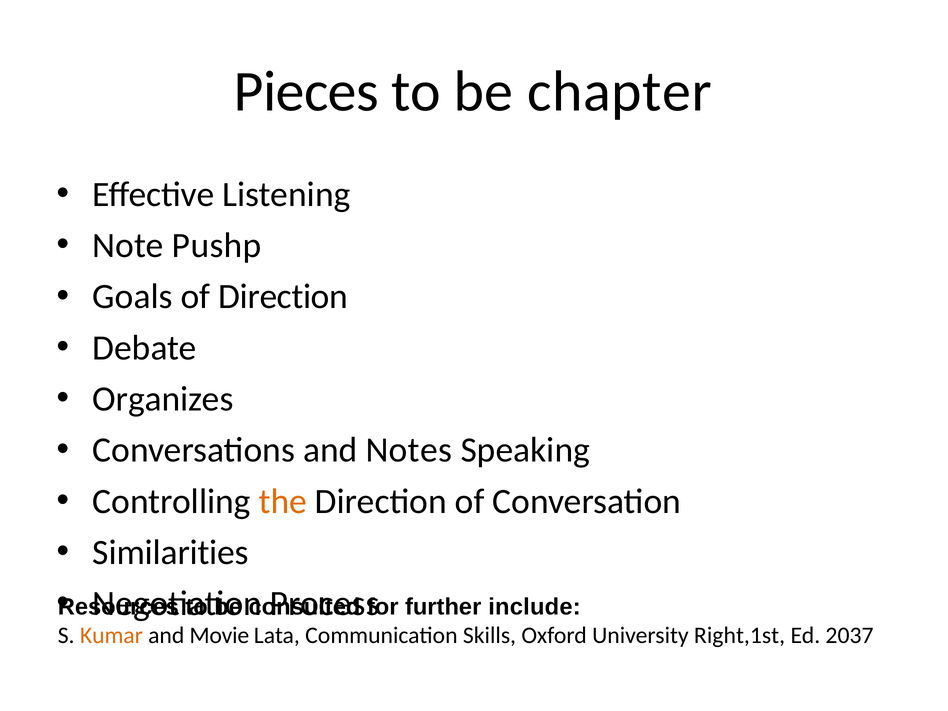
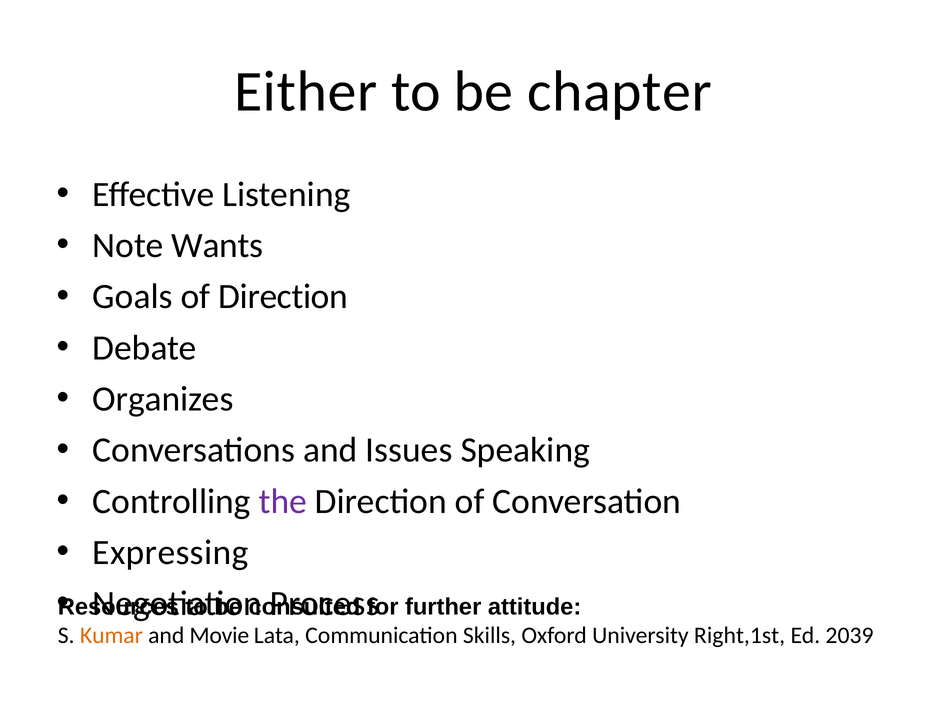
Pieces: Pieces -> Either (306, 92)
Pushp: Pushp -> Wants (217, 246)
Notes: Notes -> Issues (409, 450)
the colour: orange -> purple (283, 501)
Similarities: Similarities -> Expressing (170, 552)
include: include -> attitude (535, 607)
2037: 2037 -> 2039 (850, 636)
